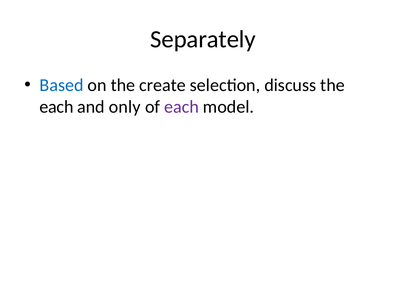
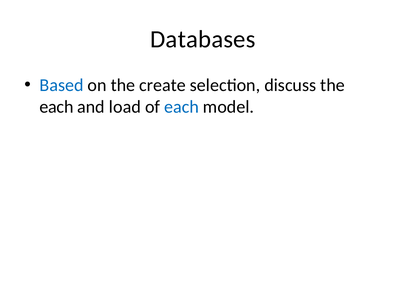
Separately: Separately -> Databases (203, 39)
only: only -> load (125, 107)
each colour: purple -> blue (181, 107)
